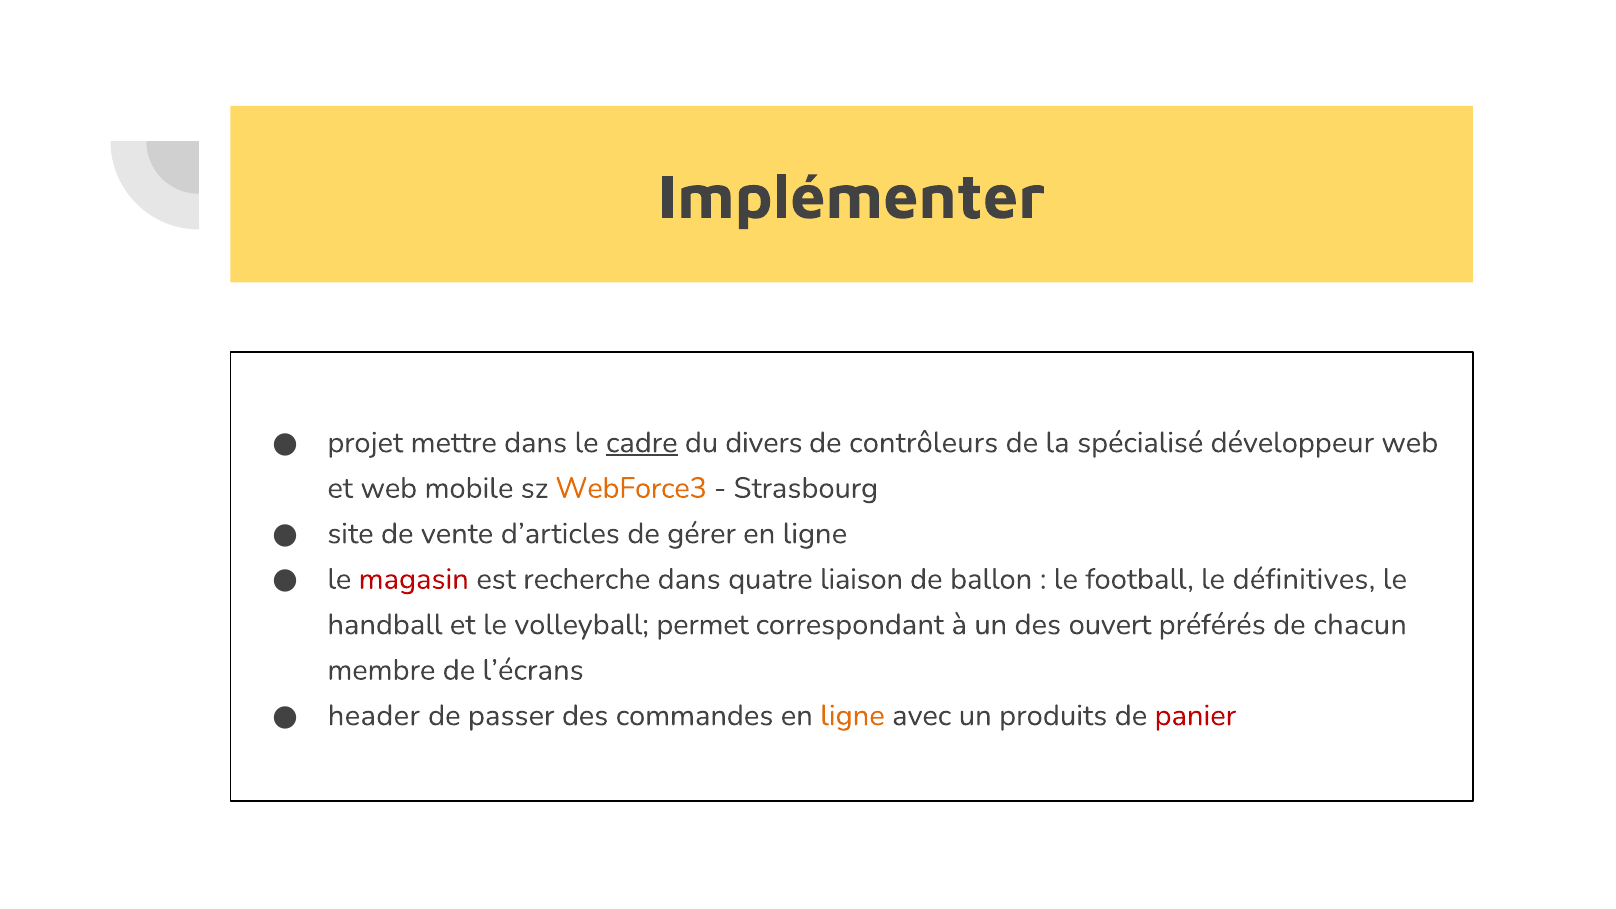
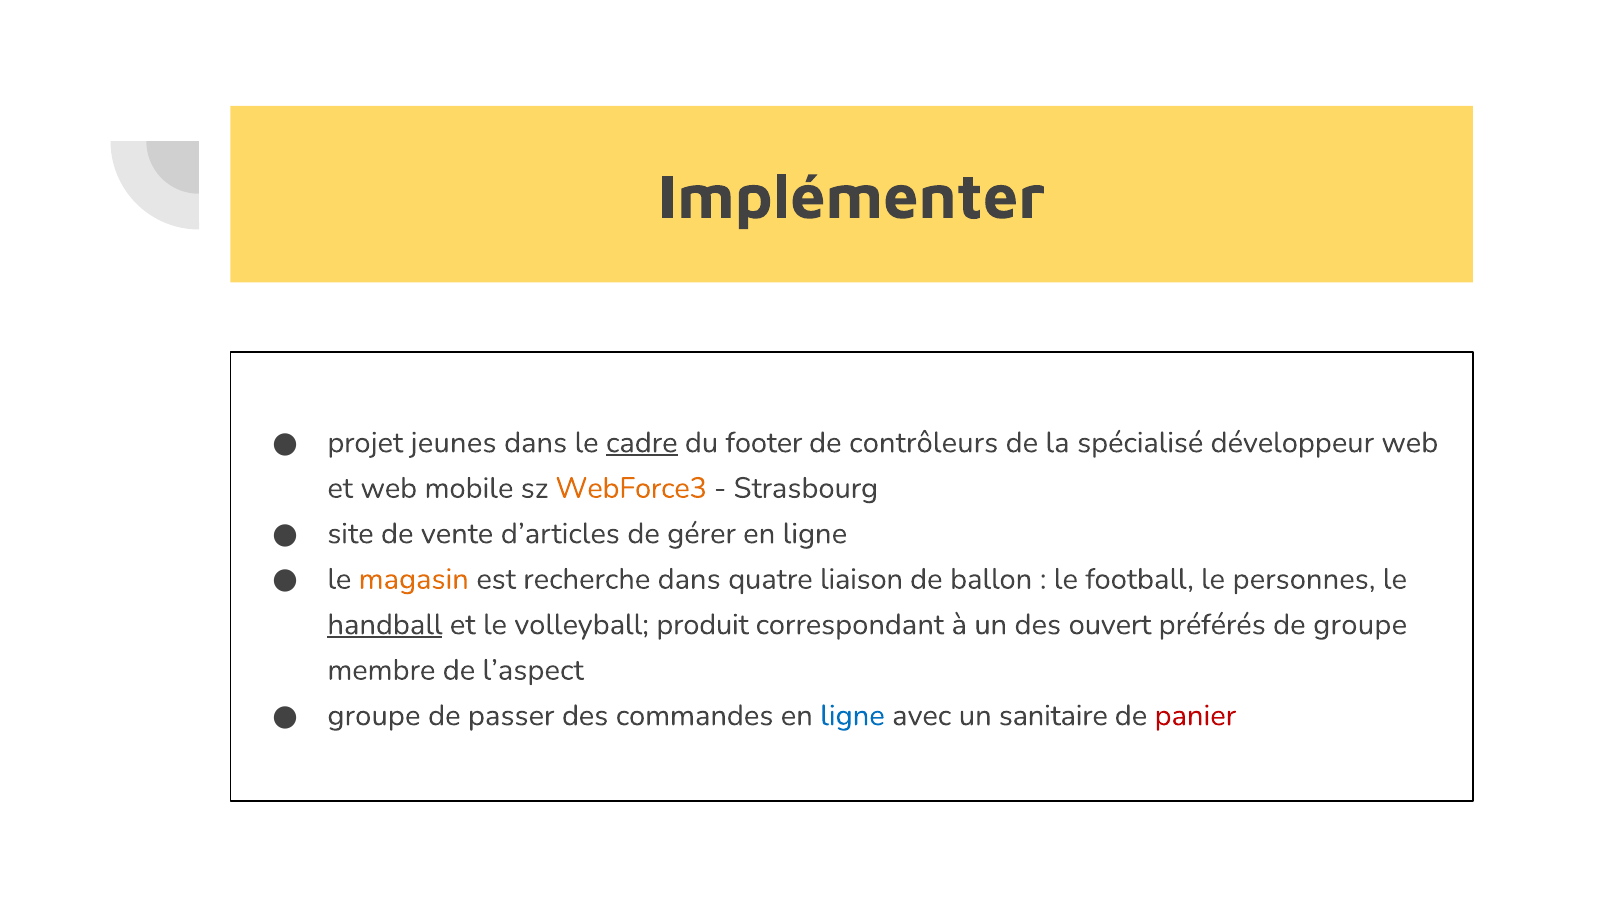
mettre: mettre -> jeunes (454, 443)
divers: divers -> footer (764, 443)
magasin colour: red -> orange (414, 579)
définitives: définitives -> personnes (1304, 579)
handball underline: none -> present (385, 625)
permet: permet -> produit (703, 625)
de chacun: chacun -> groupe (1360, 625)
l’écrans: l’écrans -> l’aspect (533, 670)
header: header -> groupe (374, 716)
ligne colour: orange -> blue (853, 716)
produits: produits -> sanitaire (1053, 716)
